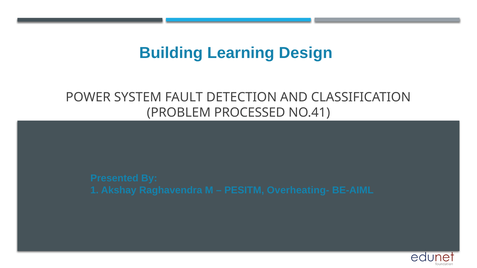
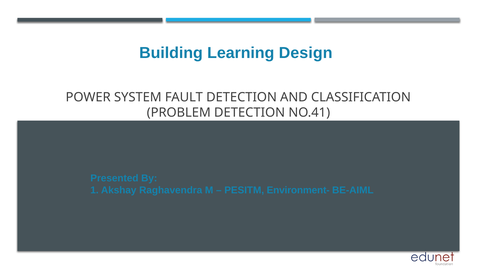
PROBLEM PROCESSED: PROCESSED -> DETECTION (250, 113)
Overheating-: Overheating- -> Environment- (298, 190)
